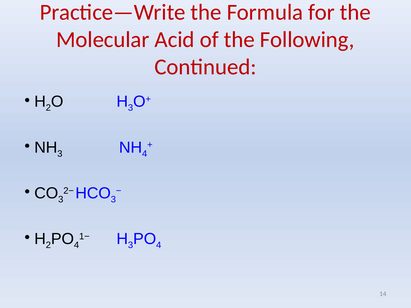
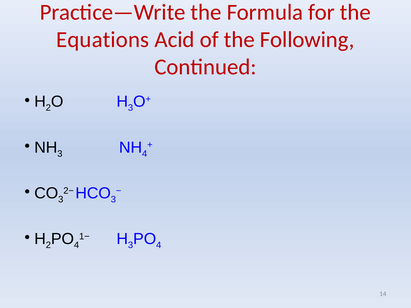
Molecular: Molecular -> Equations (103, 40)
